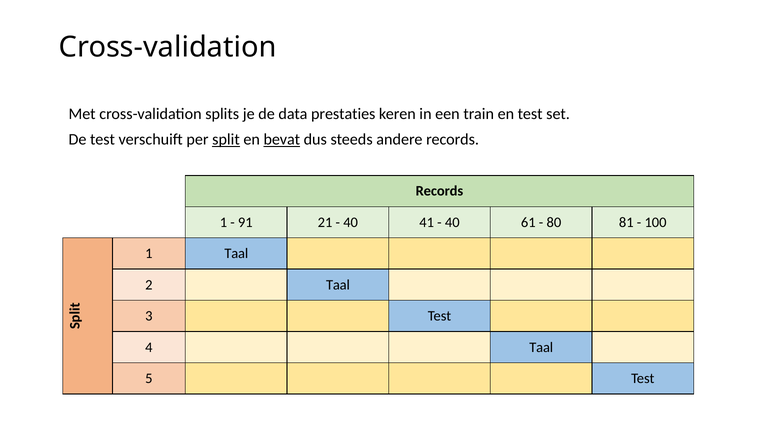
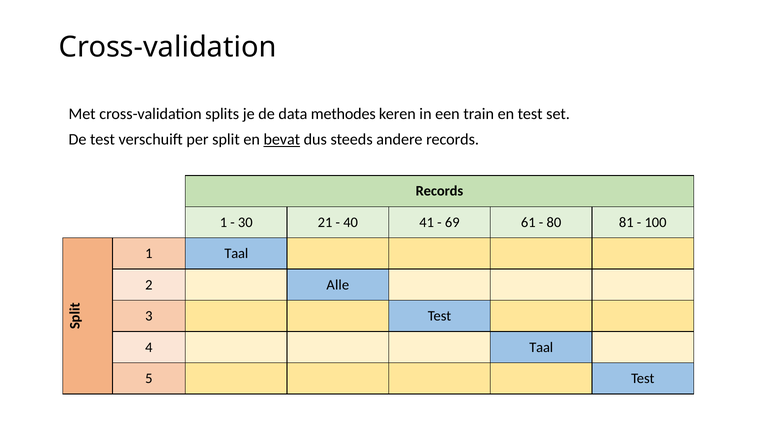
prestaties: prestaties -> methodes (343, 114)
split underline: present -> none (226, 140)
91: 91 -> 30 (245, 222)
40: 40 -> 69 (452, 222)
2 Taal: Taal -> Alle (338, 285)
